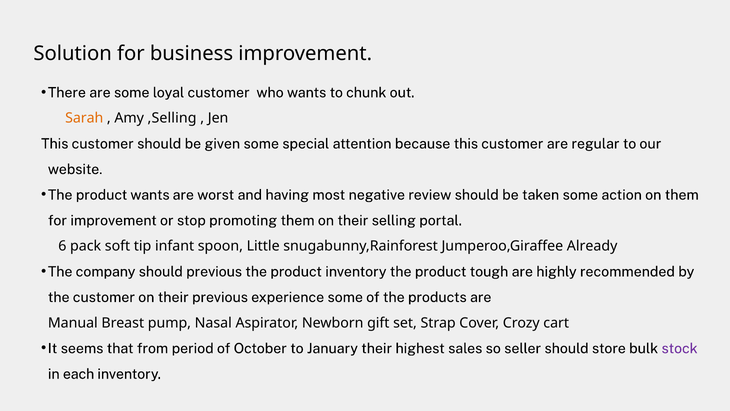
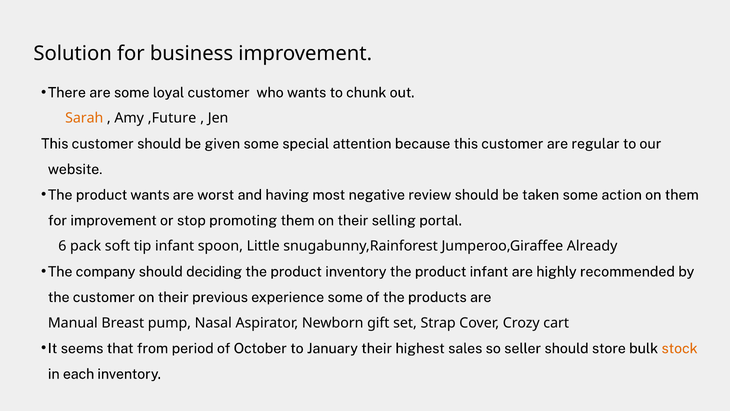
,Selling: ,Selling -> ,Future (172, 118)
should previous: previous -> deciding (214, 271)
product tough: tough -> infant (489, 271)
stock colour: purple -> orange (680, 348)
